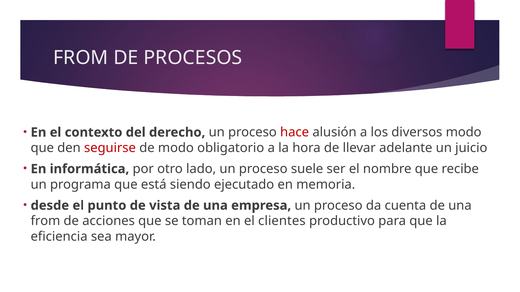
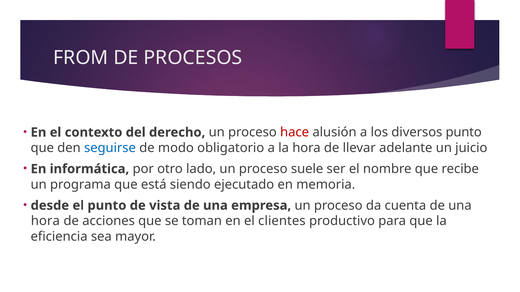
diversos modo: modo -> punto (464, 133)
seguirse colour: red -> blue (110, 148)
from: from -> hora (45, 221)
